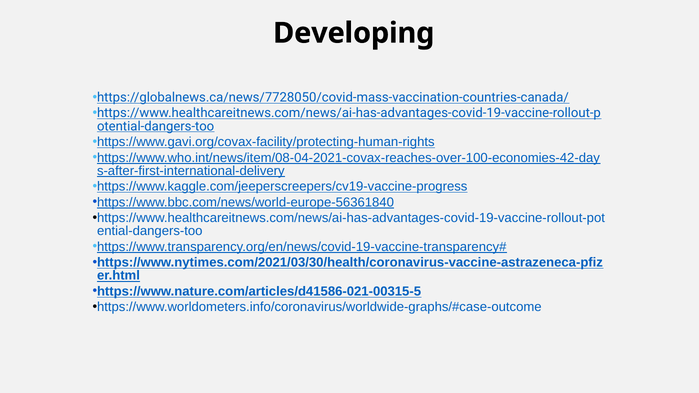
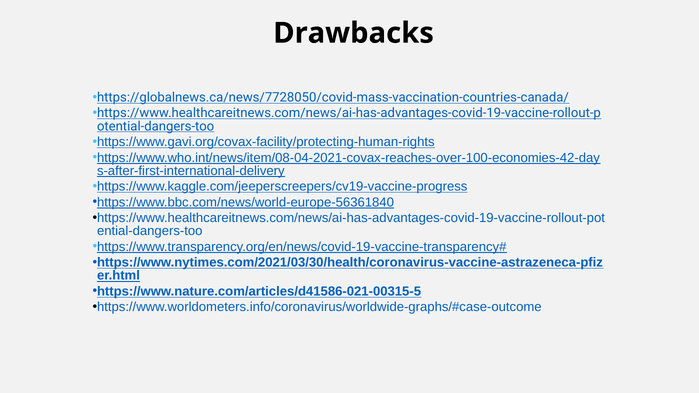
Developing: Developing -> Drawbacks (354, 33)
